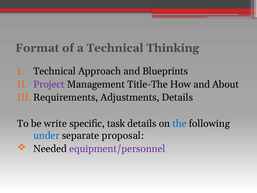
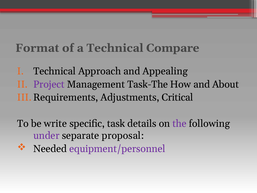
Thinking: Thinking -> Compare (173, 48)
Blueprints: Blueprints -> Appealing (165, 71)
Title-The: Title-The -> Task-The (148, 84)
Adjustments Details: Details -> Critical (177, 97)
the colour: blue -> purple (179, 123)
under colour: blue -> purple (46, 135)
